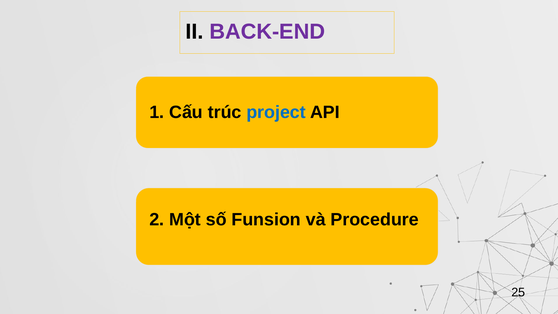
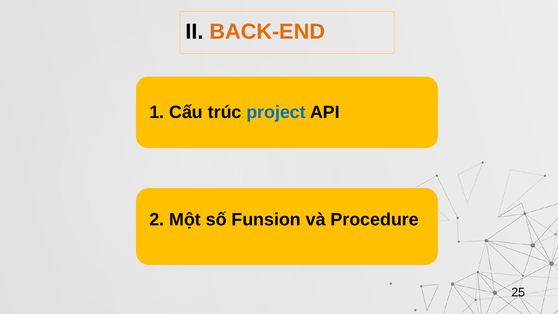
BACK-END colour: purple -> orange (267, 32)
